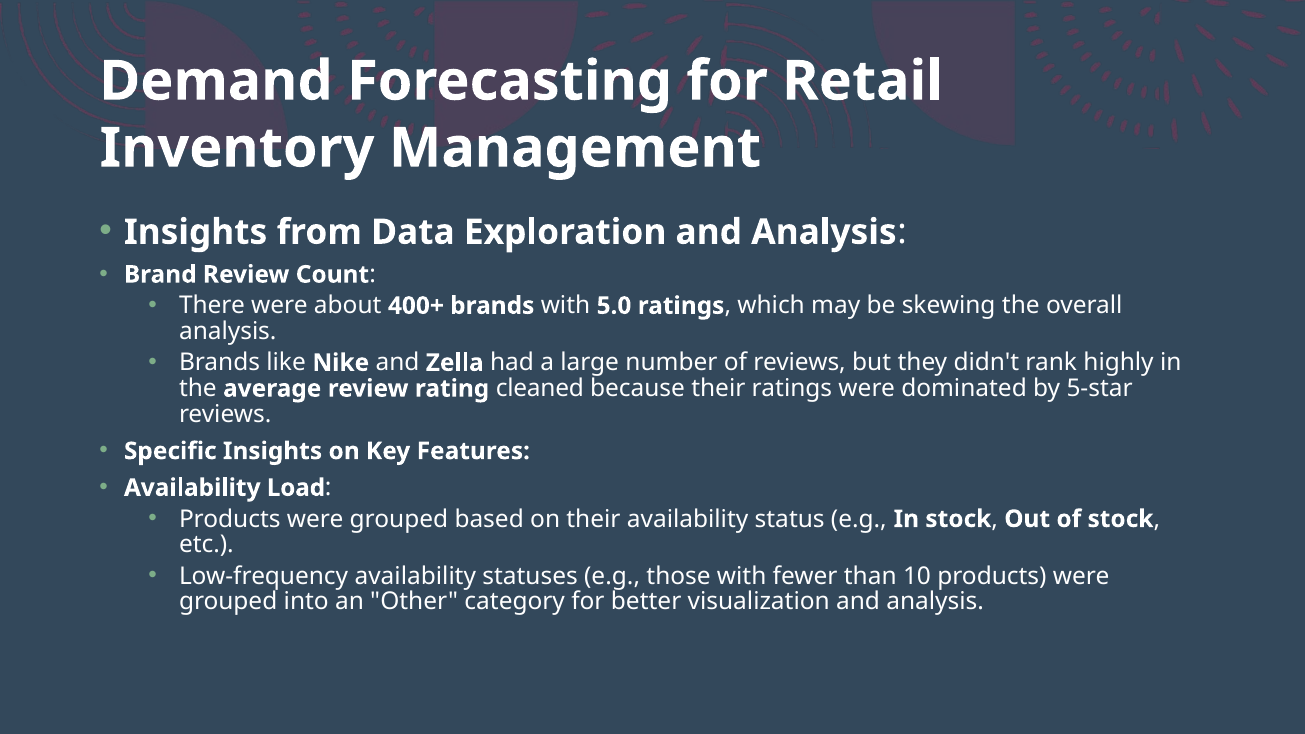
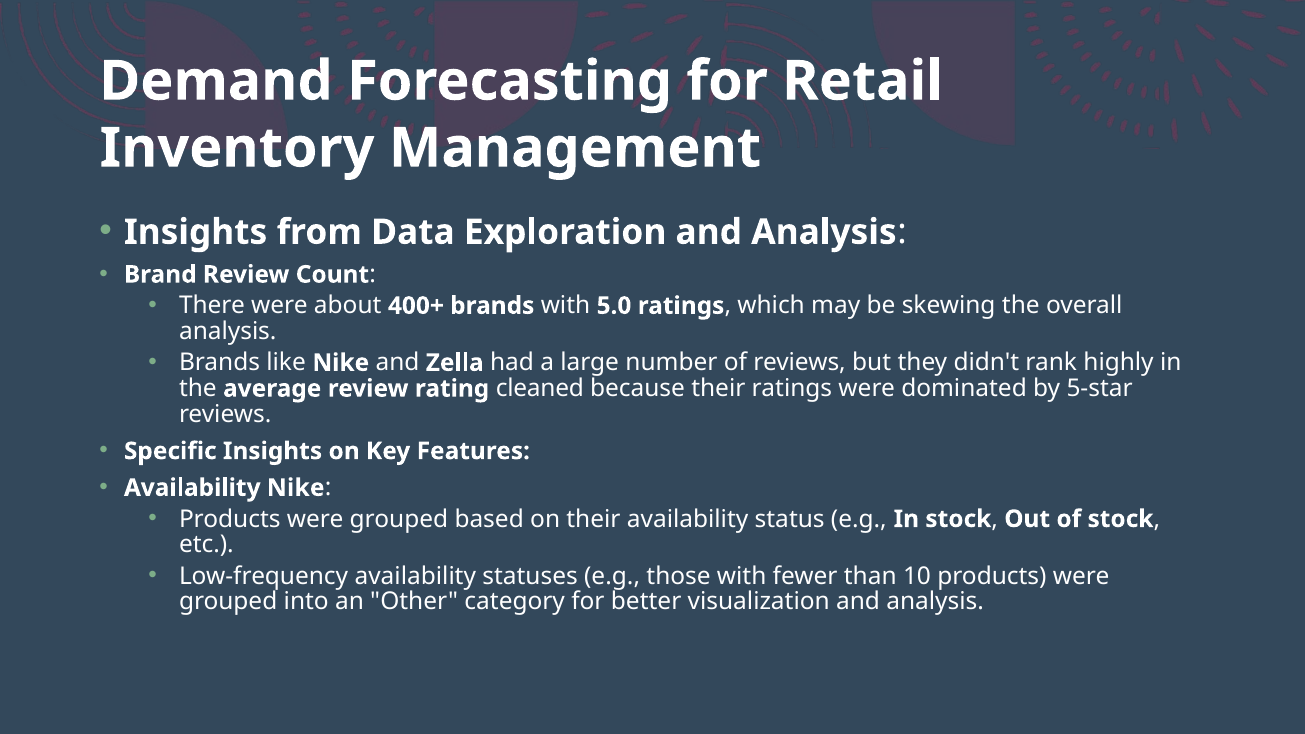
Availability Load: Load -> Nike (296, 488)
